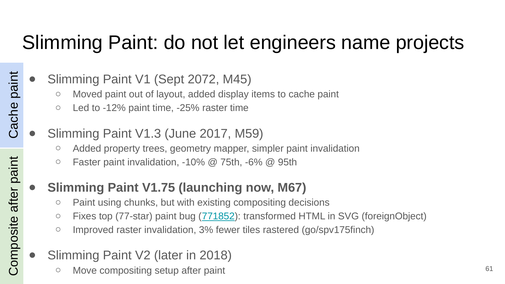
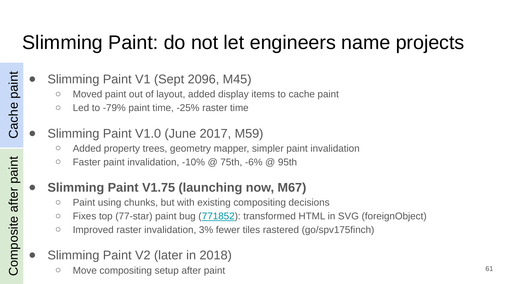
2072: 2072 -> 2096 (203, 79)
-12%: -12% -> -79% (114, 108)
V1.3: V1.3 -> V1.0 (148, 134)
